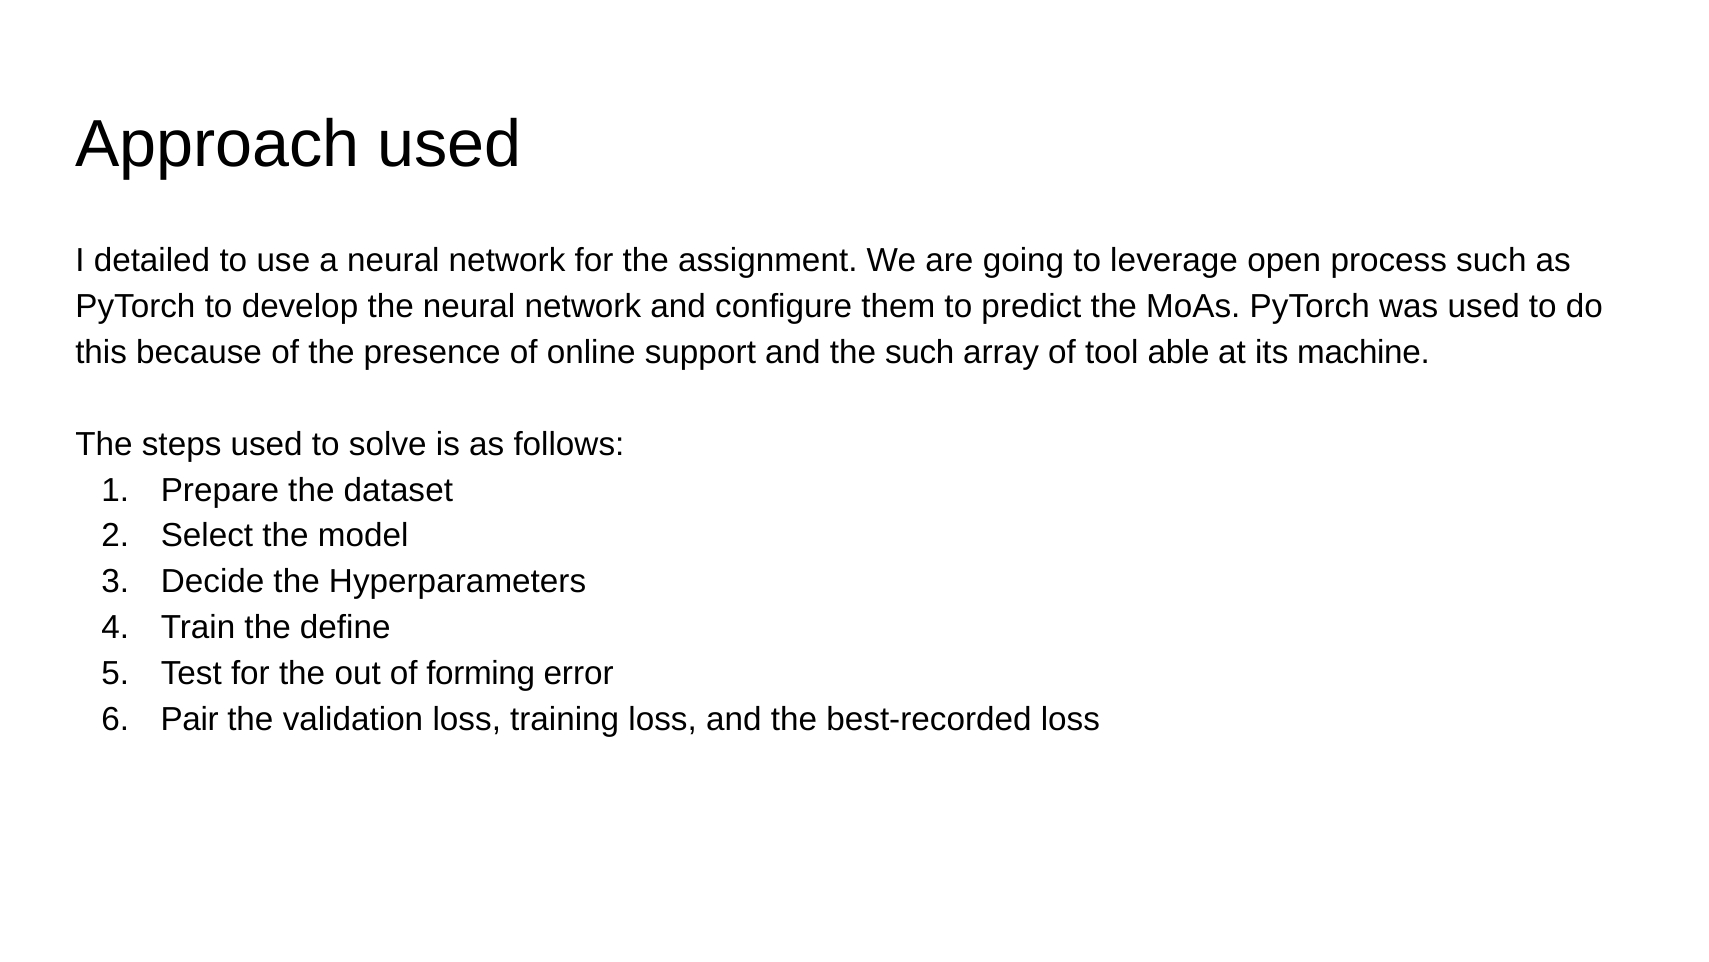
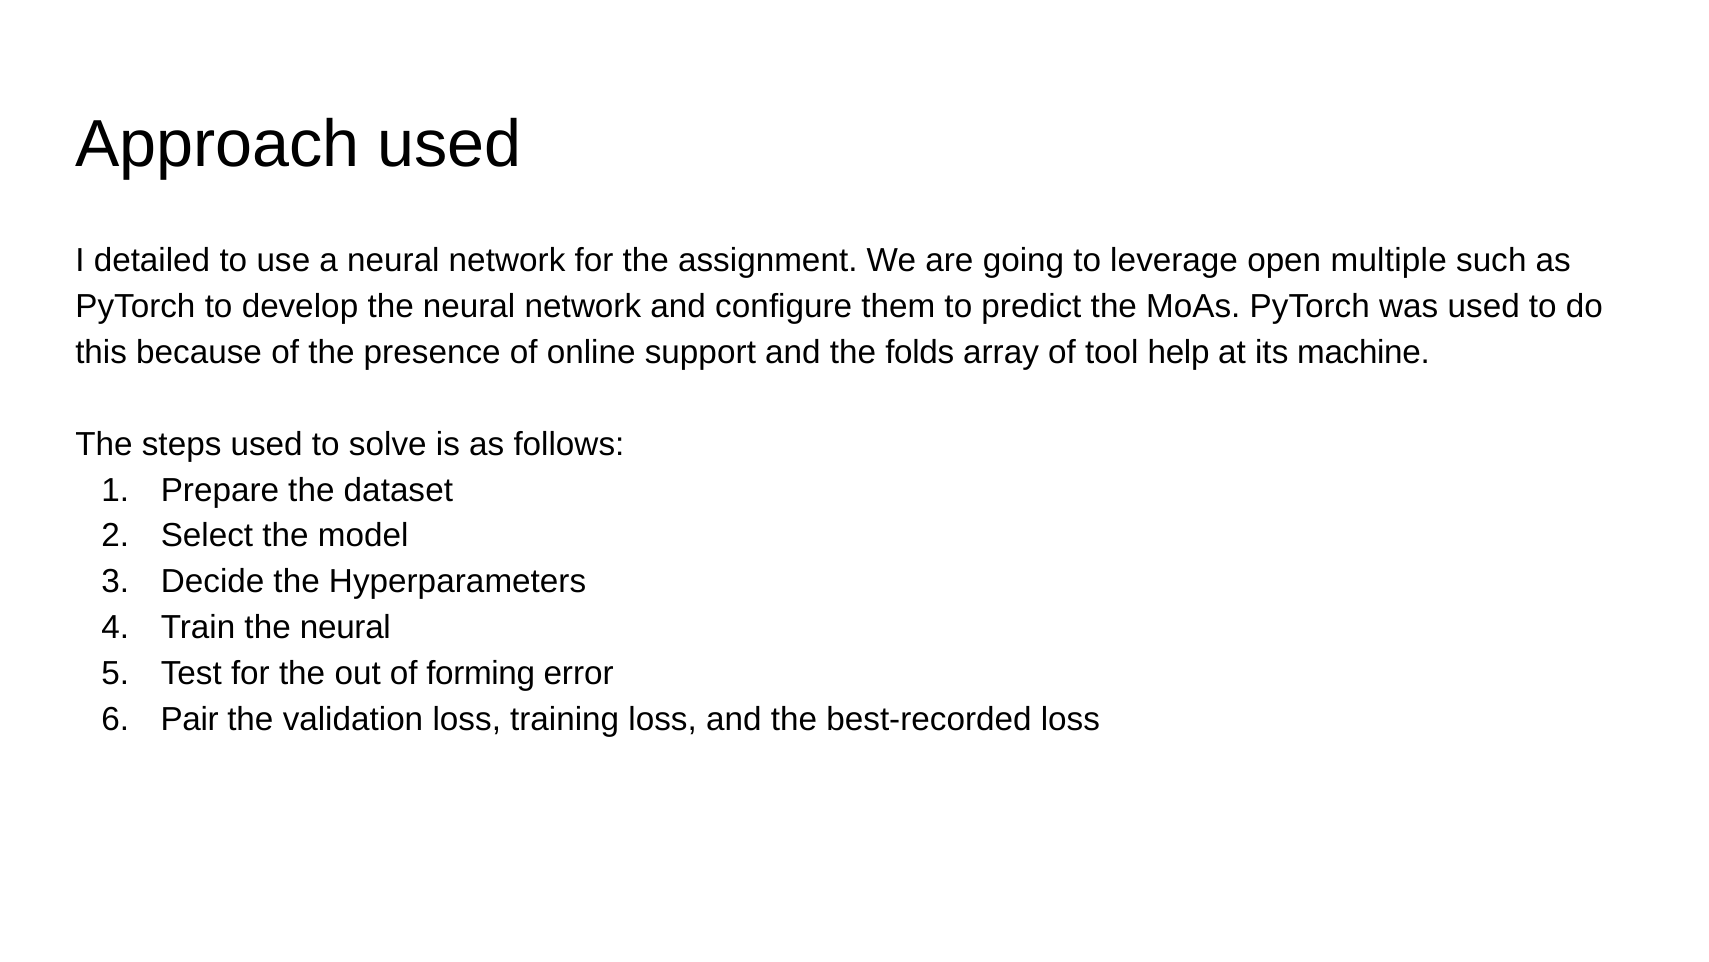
process: process -> multiple (1389, 261)
the such: such -> folds (920, 352)
able: able -> help (1179, 352)
Train the define: define -> neural (345, 627)
